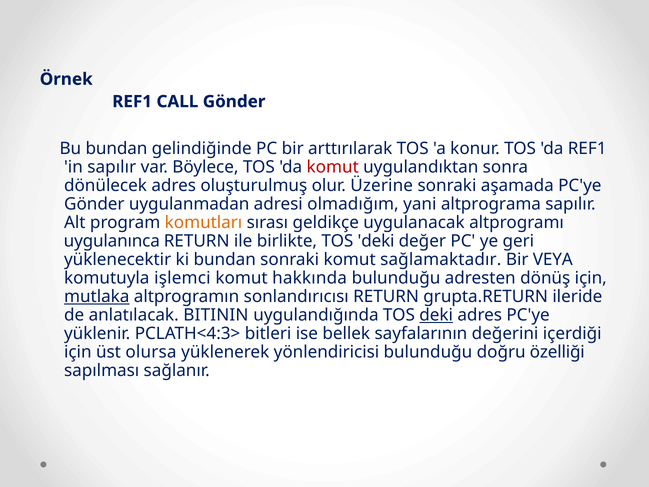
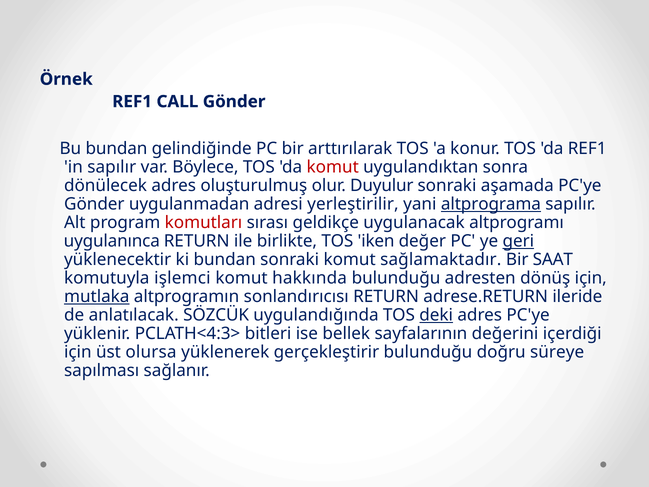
Üzerine: Üzerine -> Duyulur (382, 185)
olmadığım: olmadığım -> yerleştirilir (353, 204)
altprograma underline: none -> present (491, 204)
komutları colour: orange -> red (203, 222)
birlikte TOS deki: deki -> iken (376, 241)
geri underline: none -> present (518, 241)
VEYA: VEYA -> SAAT (553, 259)
grupta.RETURN: grupta.RETURN -> adrese.RETURN (486, 296)
BITININ: BITININ -> SÖZCÜK (216, 315)
yönlendiricisi: yönlendiricisi -> gerçekleştirir (326, 352)
özelliği: özelliği -> süreye (557, 352)
